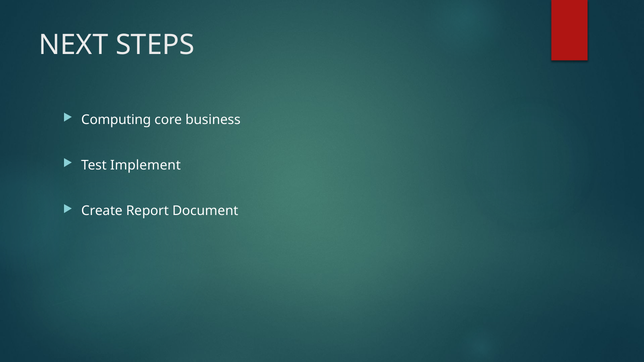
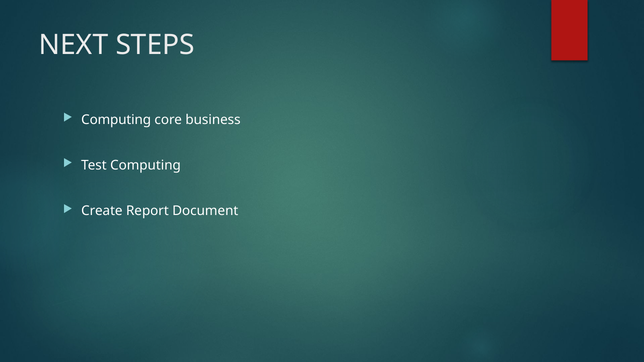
Test Implement: Implement -> Computing (145, 165)
